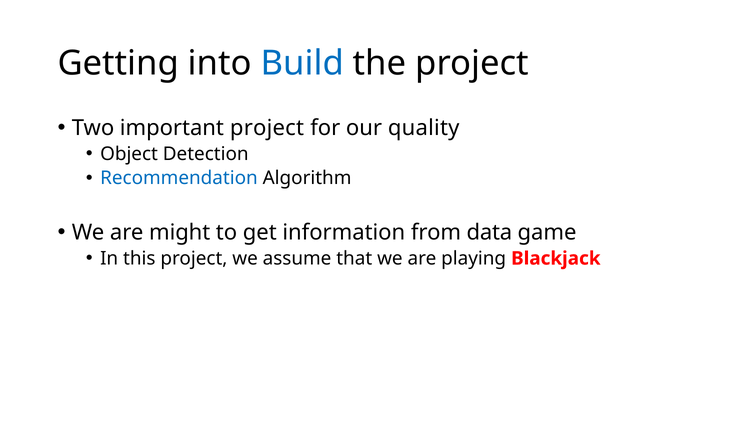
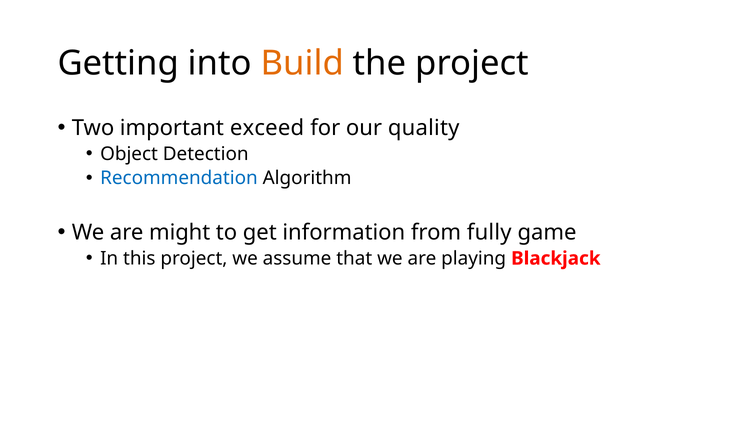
Build colour: blue -> orange (302, 64)
important project: project -> exceed (267, 128)
data: data -> fully (489, 233)
